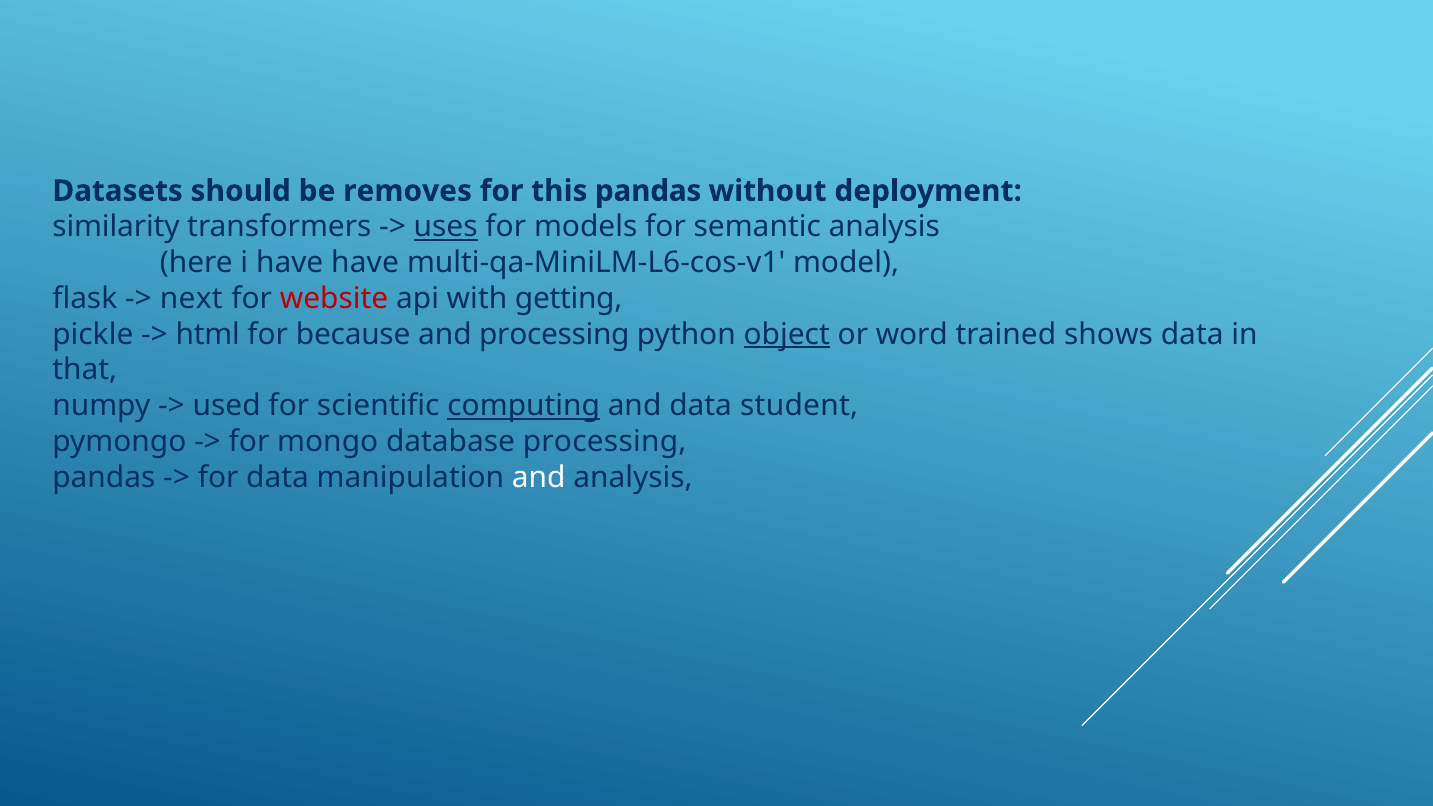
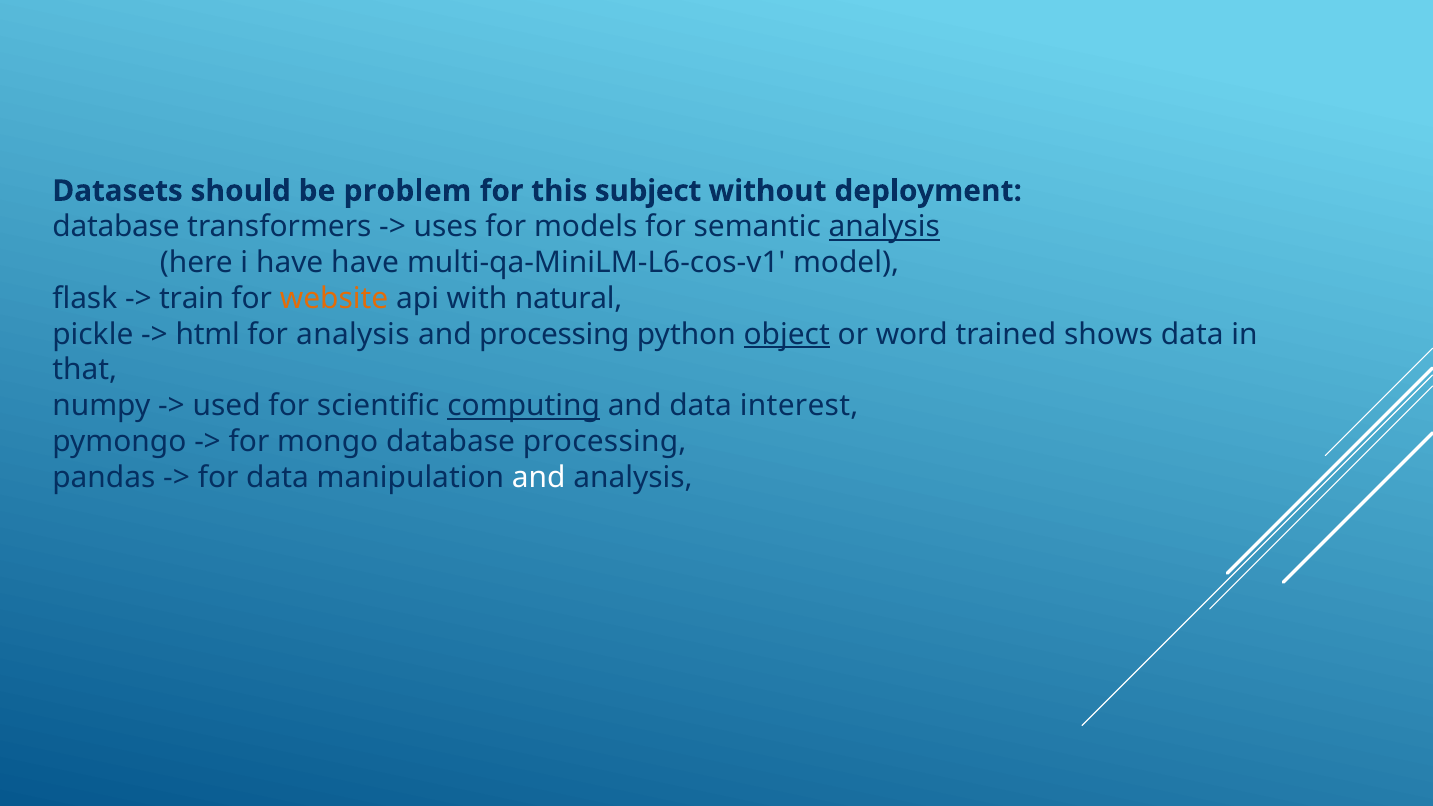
removes: removes -> problem (407, 191)
this pandas: pandas -> subject (648, 191)
similarity: similarity -> database (116, 227)
uses underline: present -> none (446, 227)
analysis underline: none -> present (884, 227)
next: next -> train (192, 298)
website colour: red -> orange (334, 298)
getting: getting -> natural (569, 298)
for because: because -> analysis (353, 334)
student: student -> interest (799, 406)
